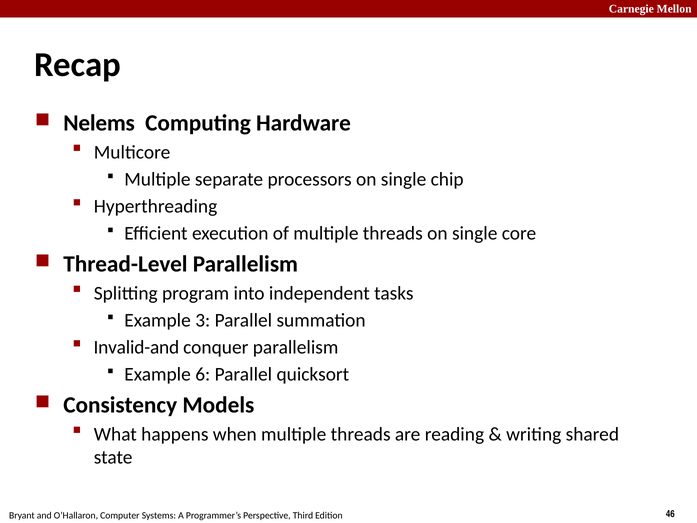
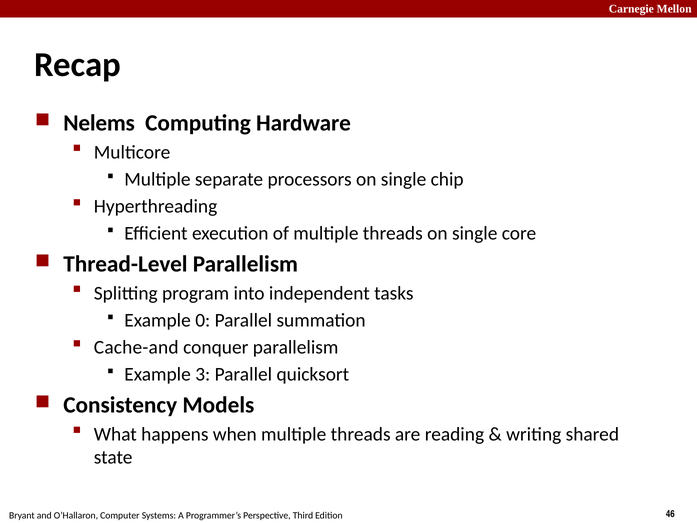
3: 3 -> 0 (203, 320)
Invalid-and: Invalid-and -> Cache-and (136, 347)
6: 6 -> 3 (203, 374)
